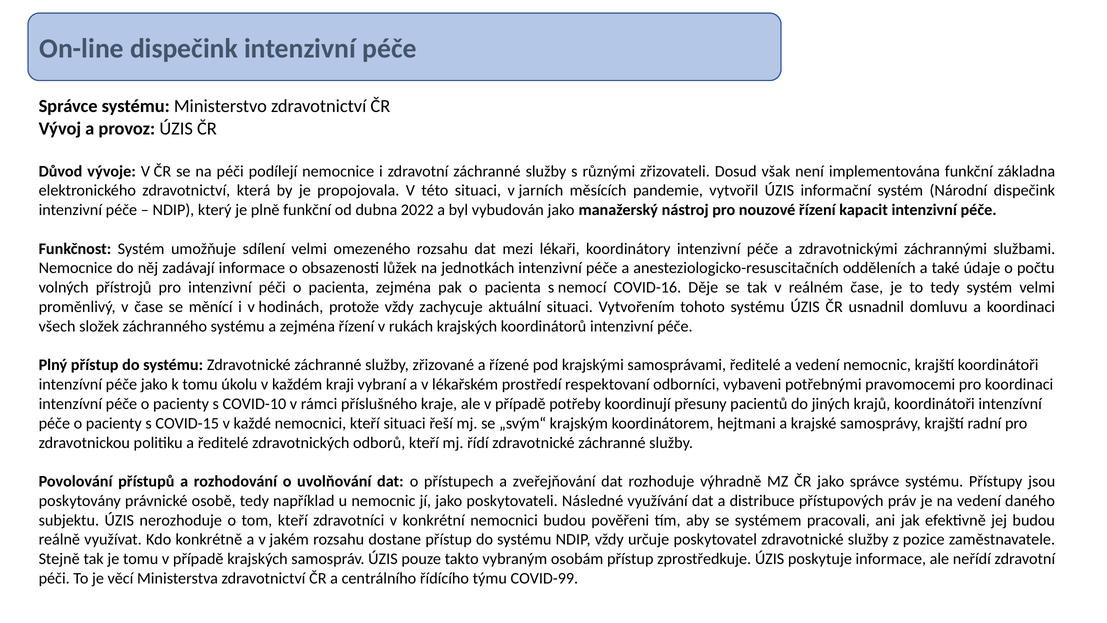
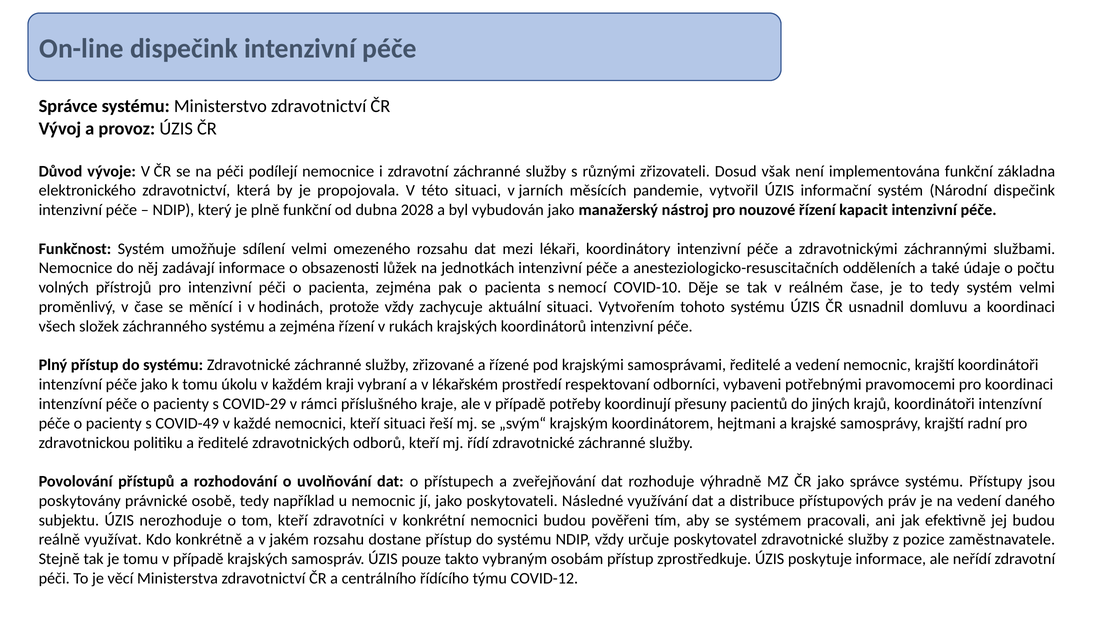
2022: 2022 -> 2028 (417, 210)
COVID-16: COVID-16 -> COVID-10 (647, 287)
COVID-10: COVID-10 -> COVID-29 (254, 404)
COVID-15: COVID-15 -> COVID-49 (187, 423)
COVID-99: COVID-99 -> COVID-12 (544, 578)
